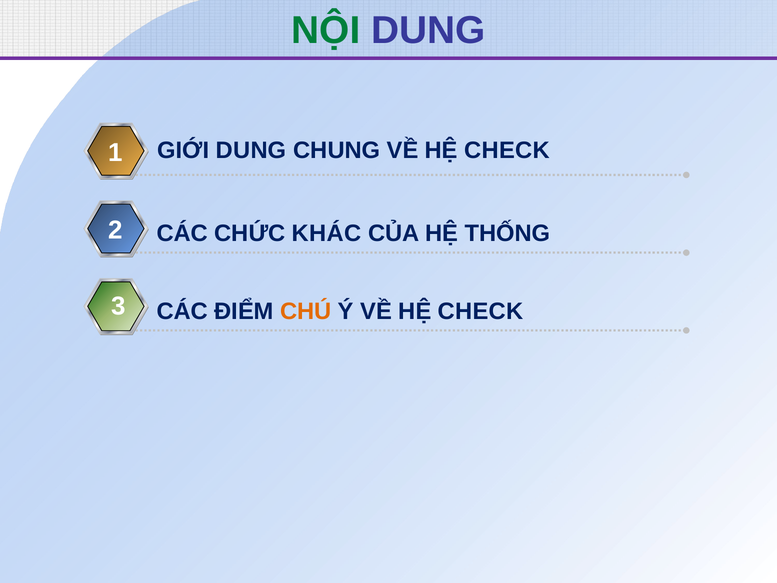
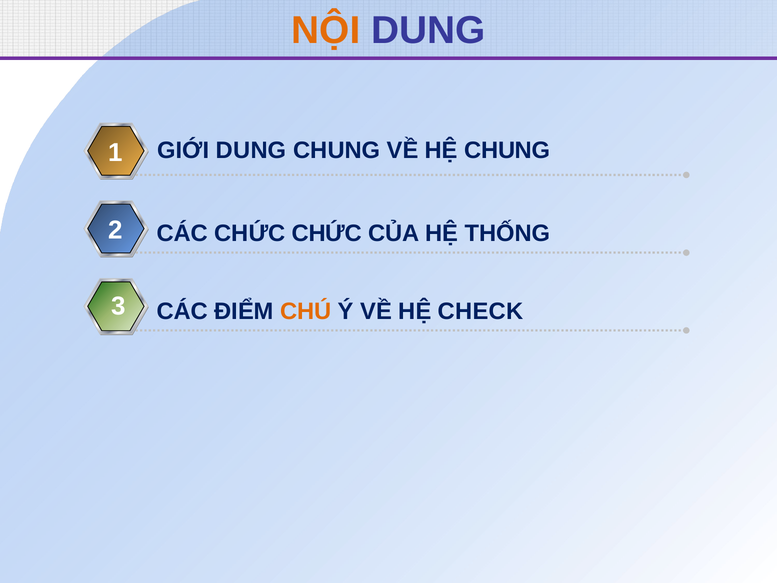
NỘI colour: green -> orange (326, 31)
CHUNG VỀ HỆ CHECK: CHECK -> CHUNG (507, 150)
CHỨC KHÁC: KHÁC -> CHỨC (327, 233)
